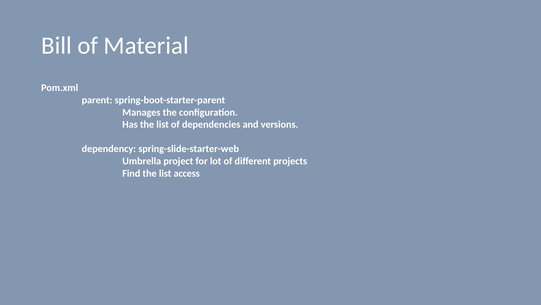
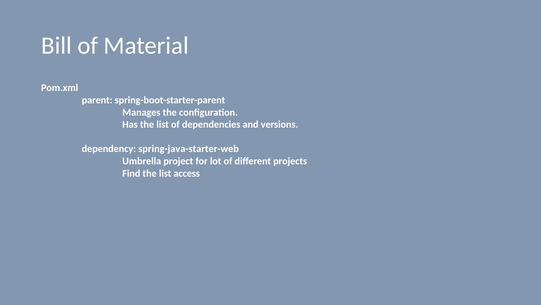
spring-slide-starter-web: spring-slide-starter-web -> spring-java-starter-web (189, 149)
